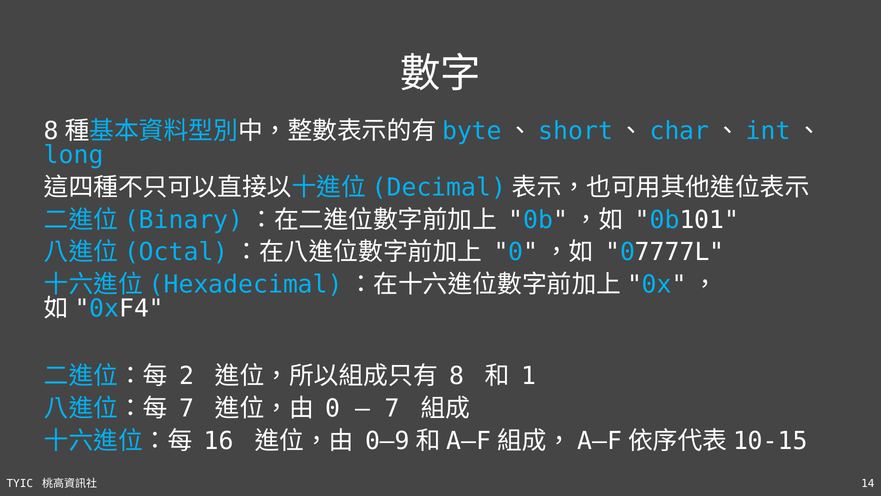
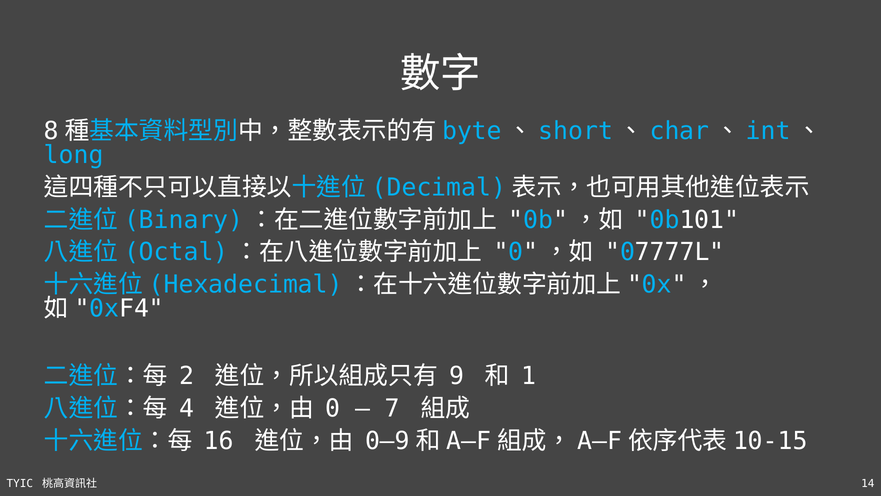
8: 8 -> 9 (457, 376)
7: 7 -> 4 (187, 408)
